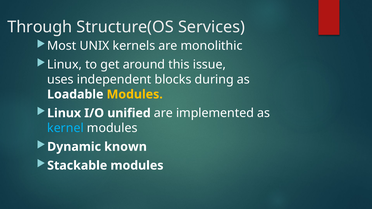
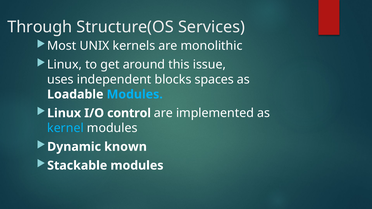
during: during -> spaces (214, 80)
Modules colour: yellow -> light blue (135, 94)
unified: unified -> control (129, 113)
